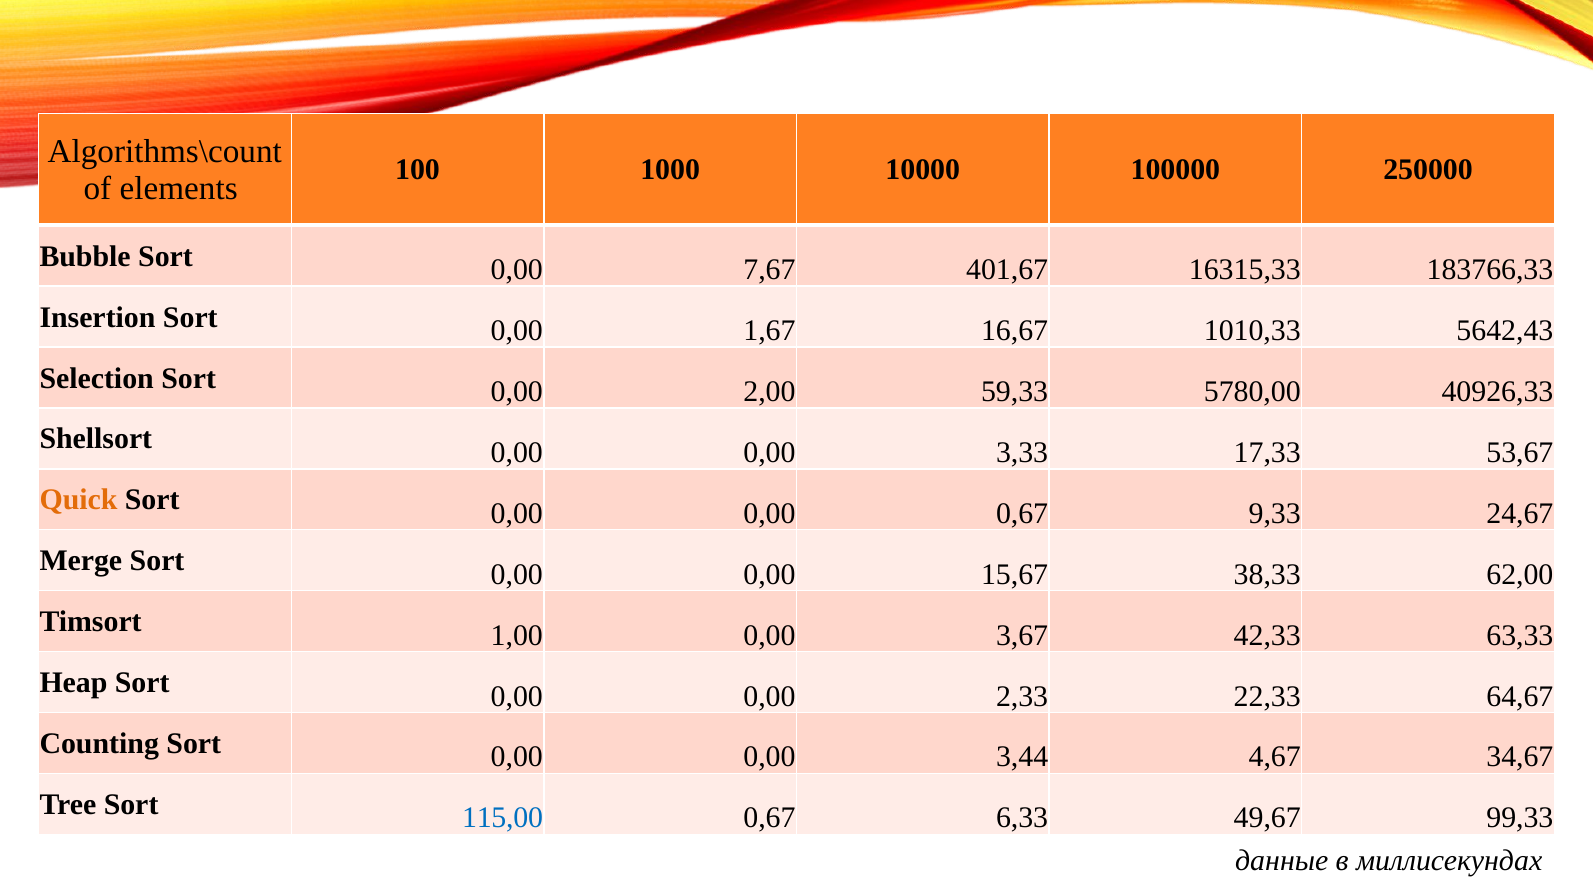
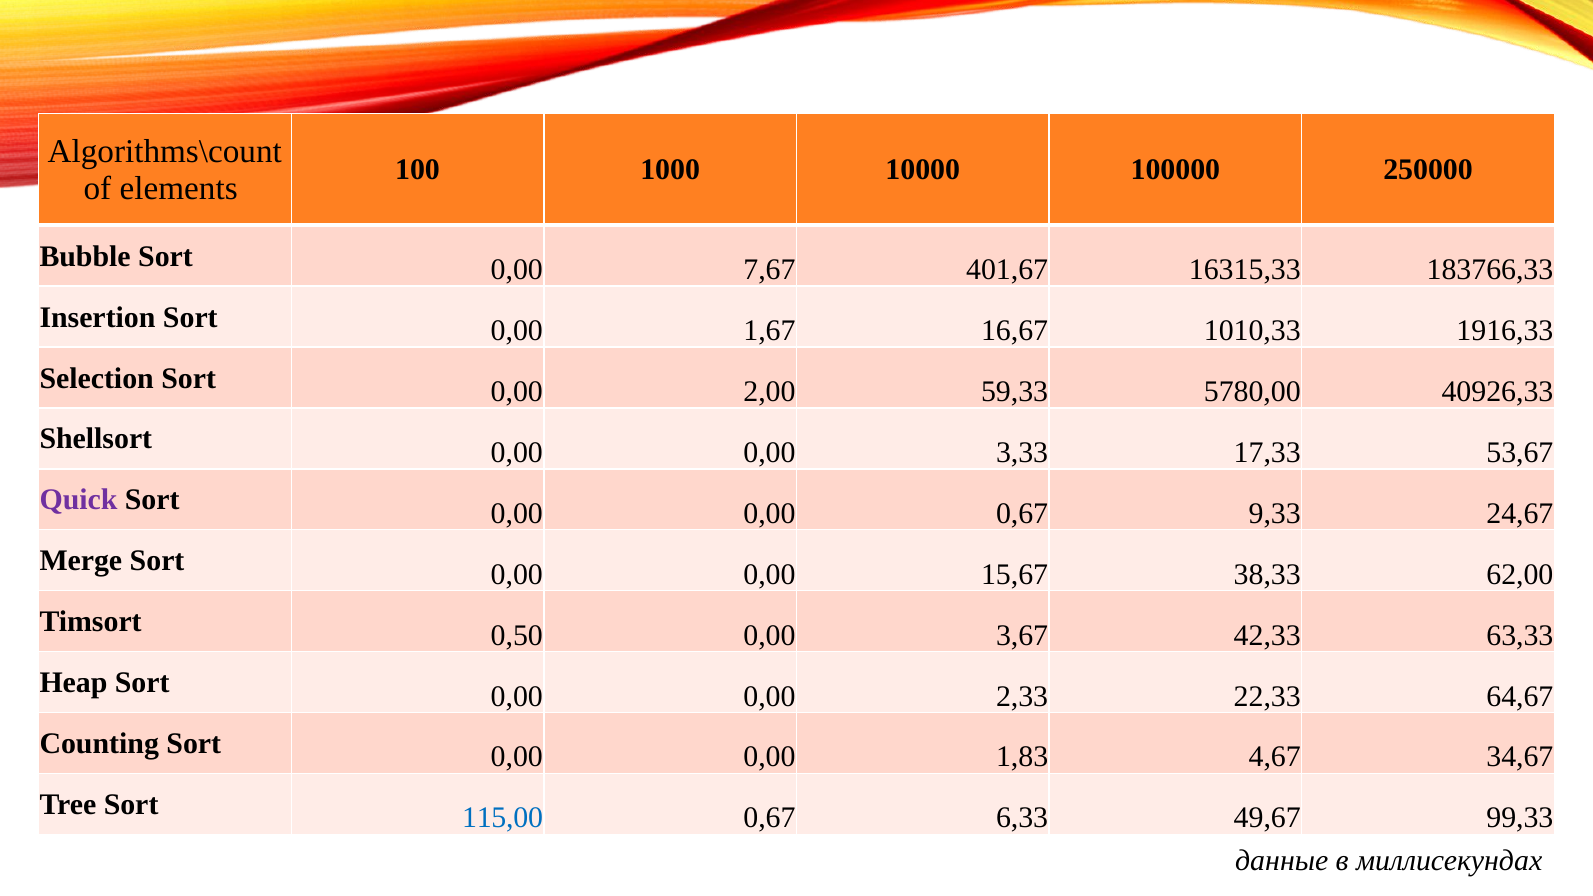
5642,43: 5642,43 -> 1916,33 (1505, 331)
Quick colour: orange -> purple (78, 500)
1,00: 1,00 -> 0,50 (517, 635)
3,44: 3,44 -> 1,83 (1022, 757)
